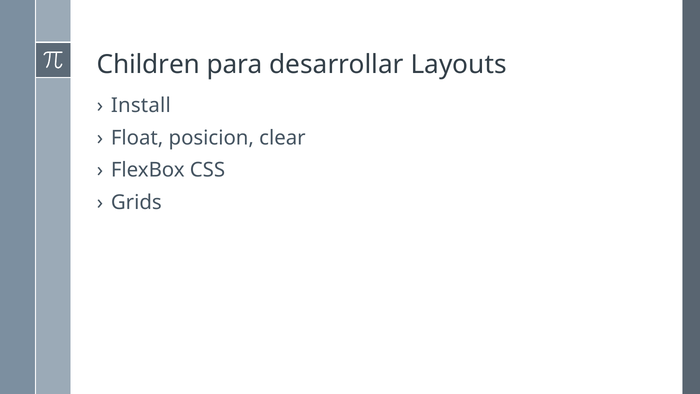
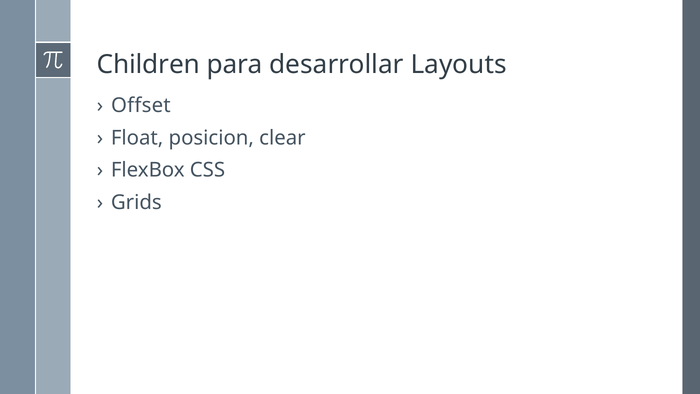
Install: Install -> Offset (141, 105)
